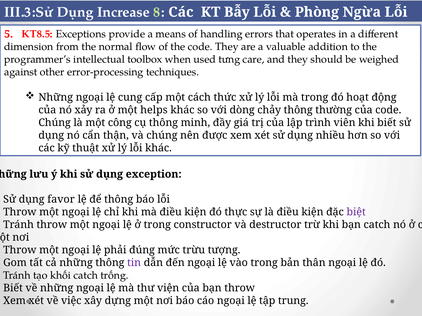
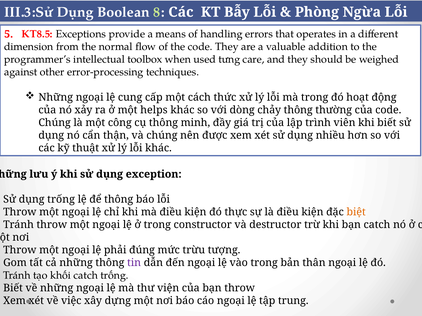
Increase: Increase -> Boolean (123, 12)
dụng favor: favor -> trống (61, 200)
biệt colour: purple -> orange (356, 212)
